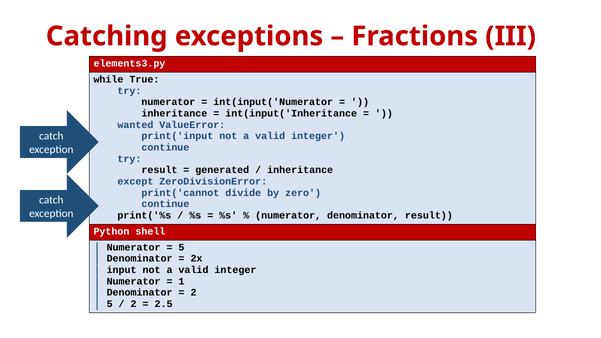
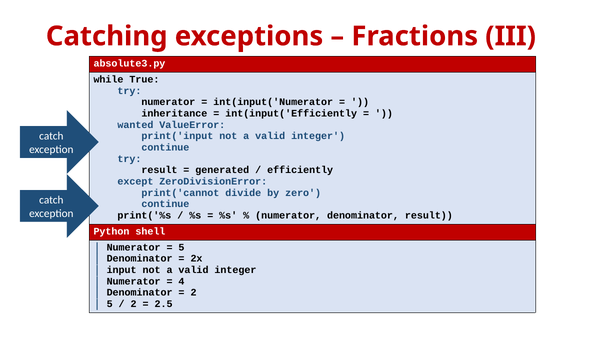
elements3.py: elements3.py -> absolute3.py (129, 64)
int(input('Inheritance: int(input('Inheritance -> int(input('Efficiently (291, 114)
inheritance: inheritance -> efficiently (300, 170)
1: 1 -> 4 (181, 281)
